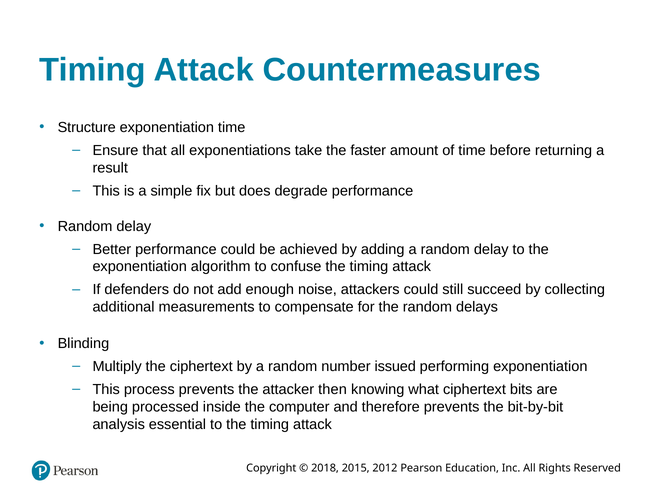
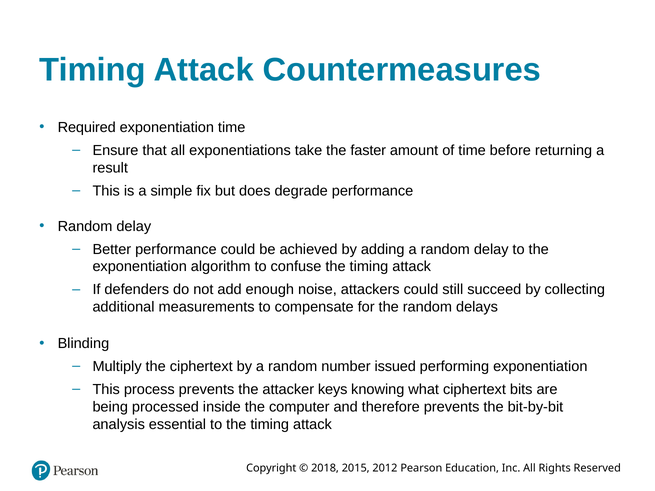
Structure: Structure -> Required (87, 128)
then: then -> keys (333, 390)
